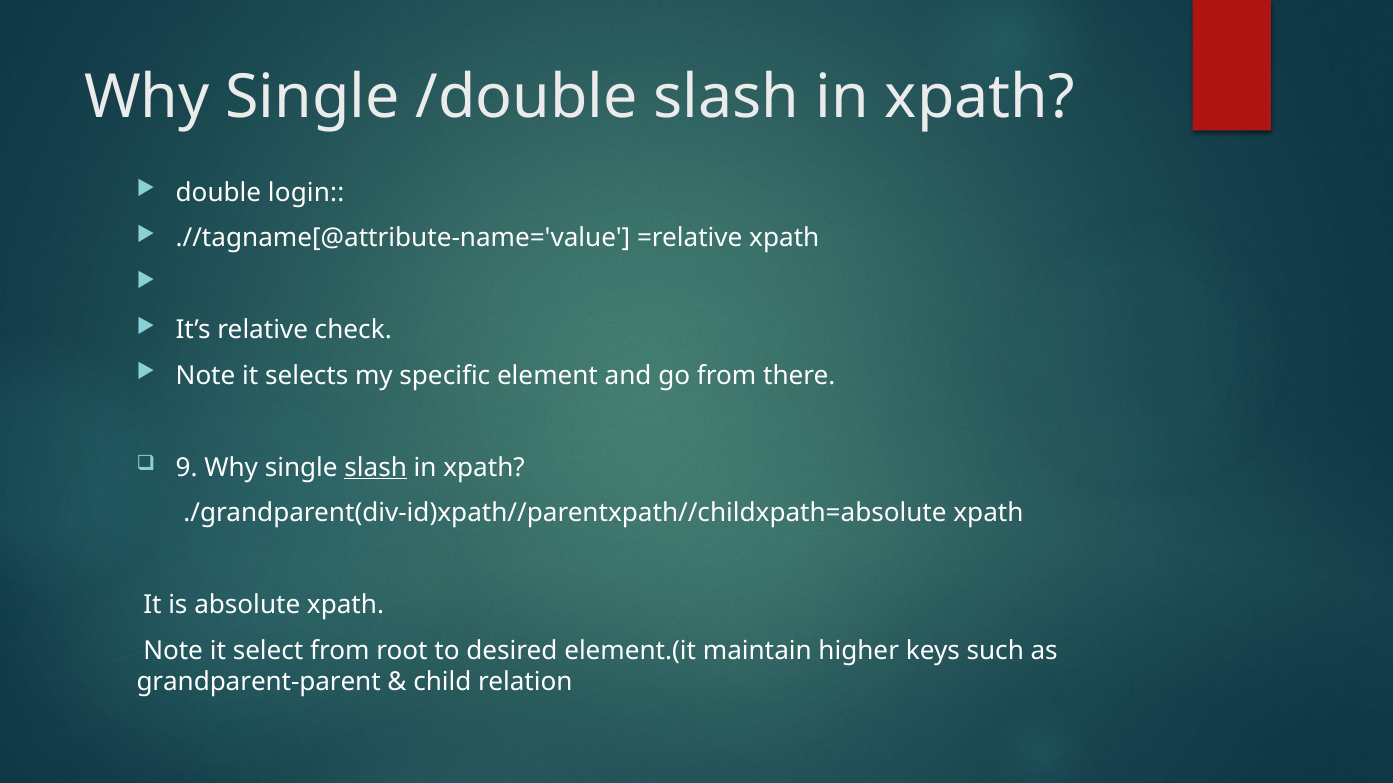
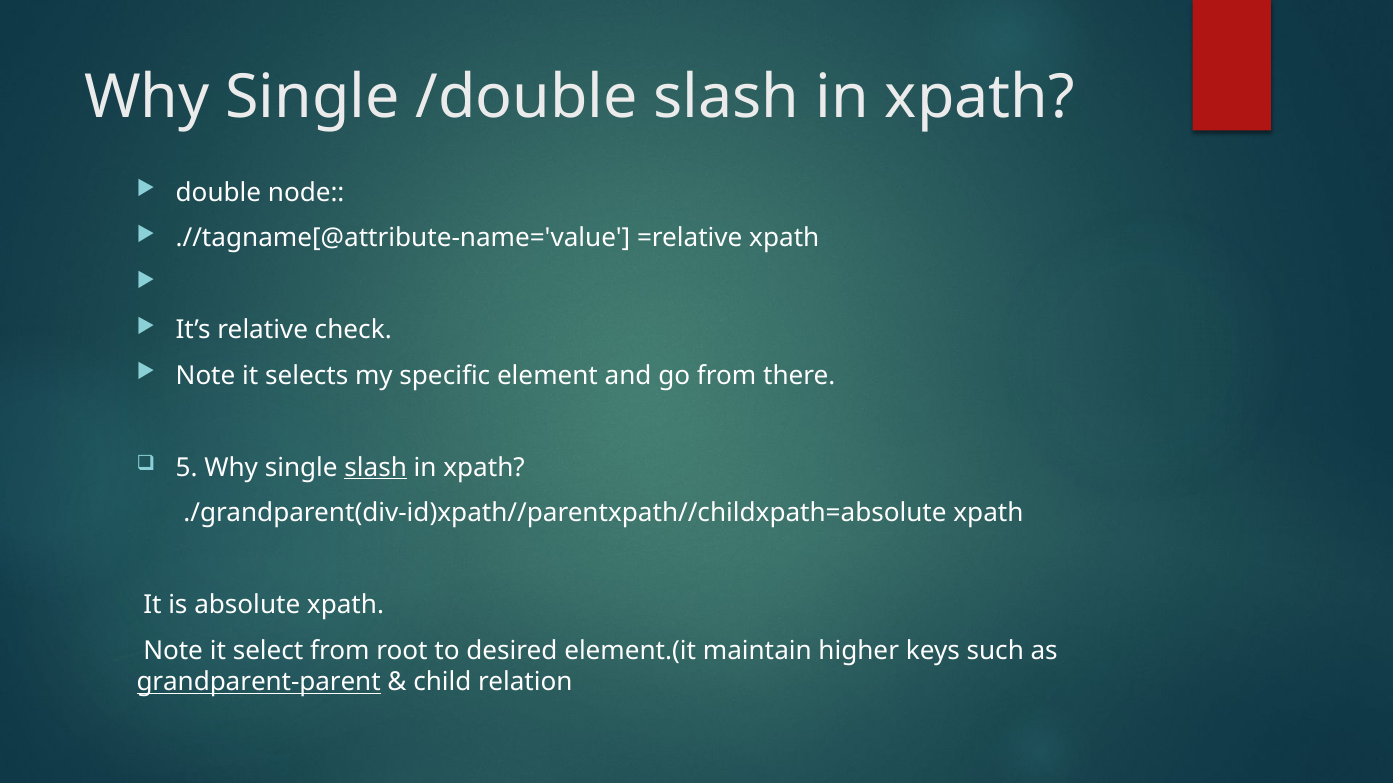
login: login -> node (306, 193)
9: 9 -> 5 (187, 468)
grandparent-parent underline: none -> present (259, 683)
